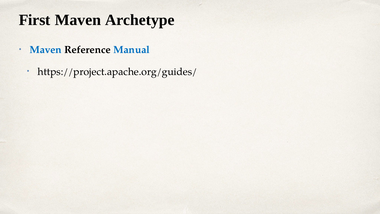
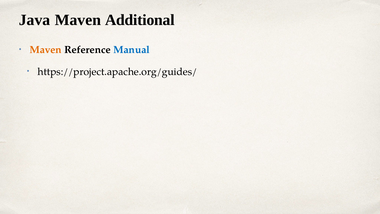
First: First -> Java (35, 20)
Archetype: Archetype -> Additional (140, 20)
Maven colour: blue -> orange (46, 50)
